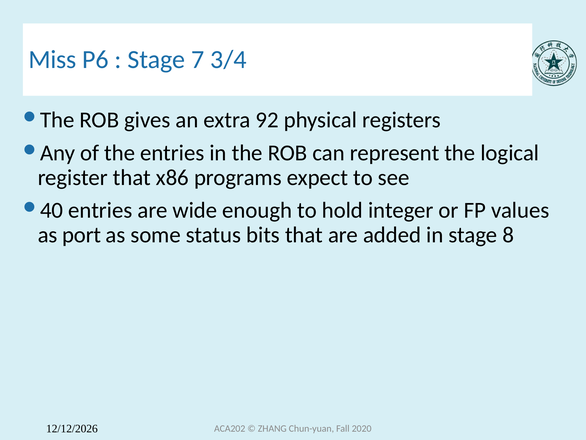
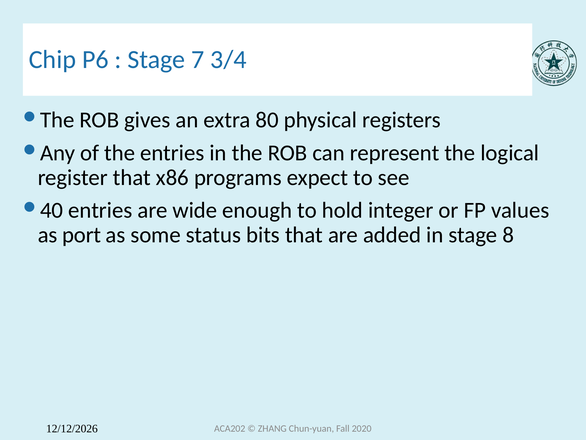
Miss: Miss -> Chip (52, 59)
92: 92 -> 80 (267, 120)
